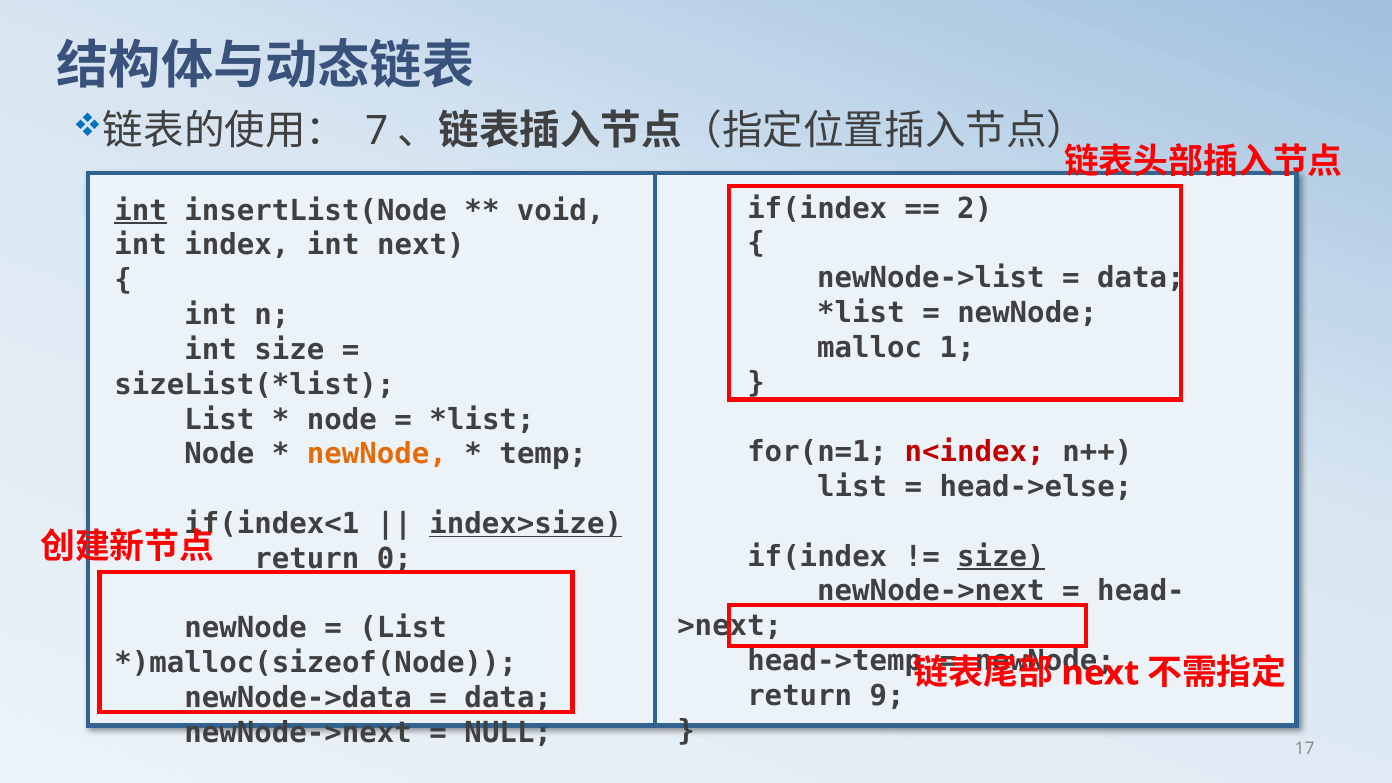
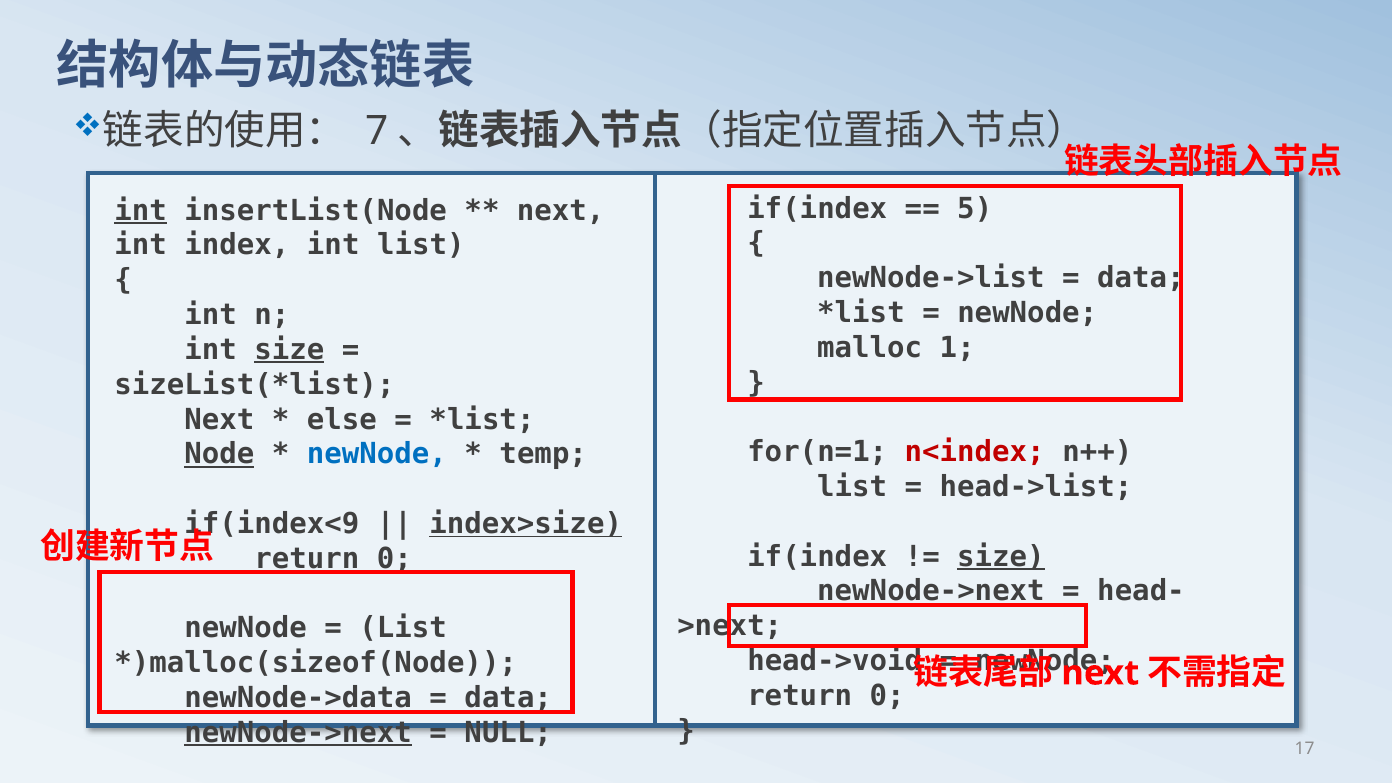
2: 2 -> 5 (975, 208)
void: void -> next (561, 211)
int next: next -> list (421, 245)
size underline: none -> present (289, 350)
List: List -> Next (219, 420)
node: node -> else (342, 420)
Node underline: none -> present (219, 454)
newNode colour: orange -> blue (377, 454)
head->else: head->else -> head->list (1036, 487)
if(index<1: if(index<1 -> if(index<9 (272, 524)
head->temp: head->temp -> head->void (835, 661)
9: 9 -> 0 (887, 696)
newNode->next underline: none -> present (298, 733)
